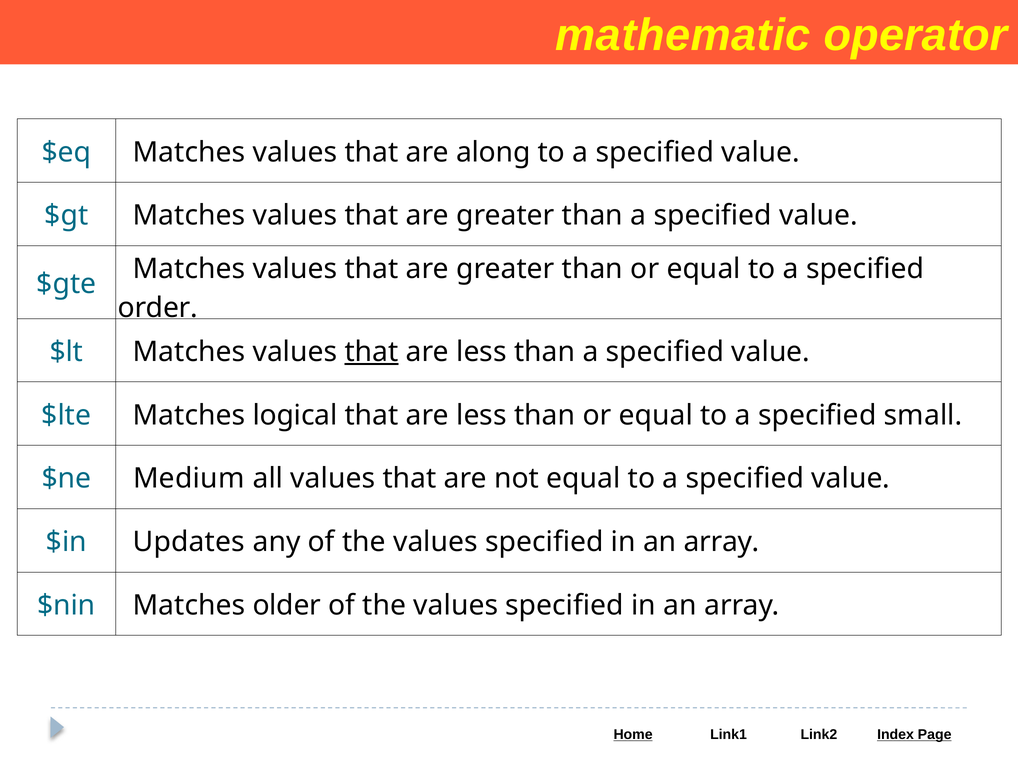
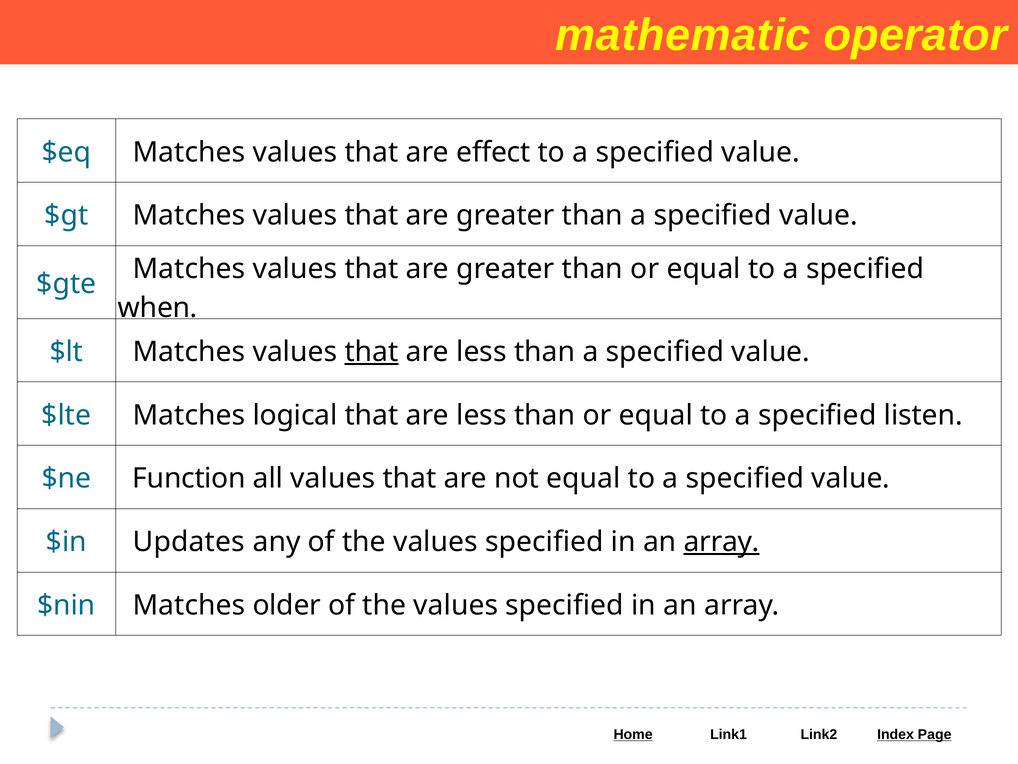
along: along -> effect (493, 152)
order: order -> when (158, 308)
small: small -> listen (923, 415)
Medium: Medium -> Function (189, 478)
array underline: none -> present (722, 542)
